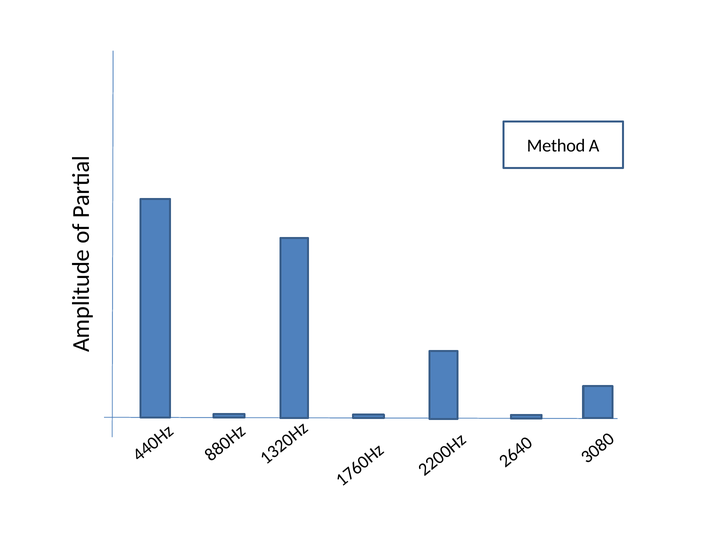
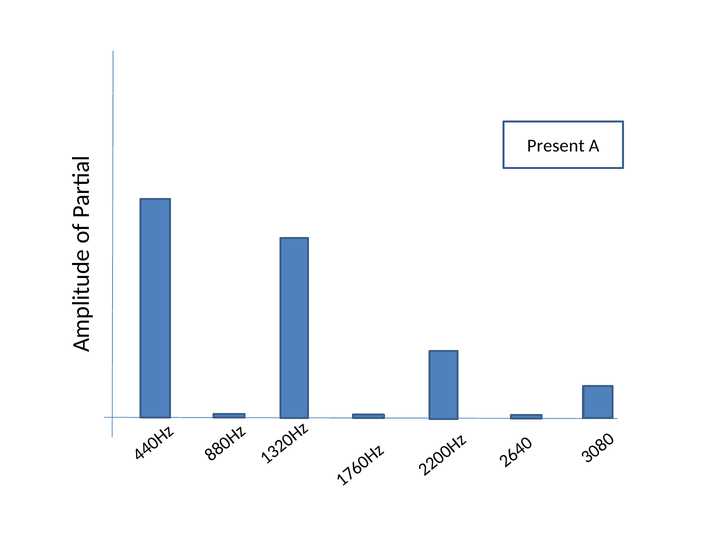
Method: Method -> Present (556, 146)
